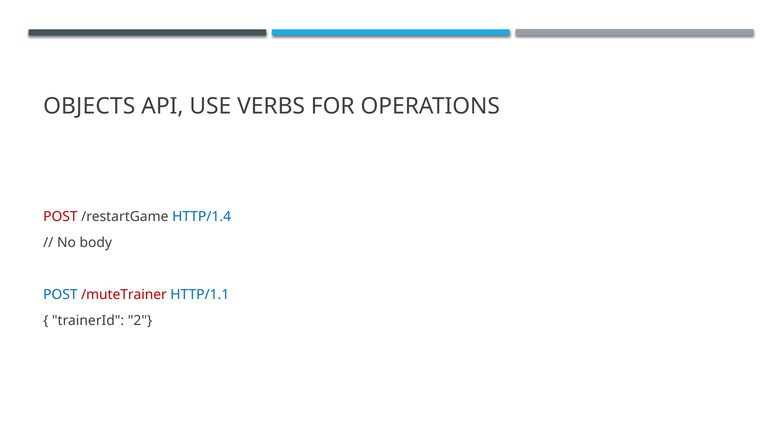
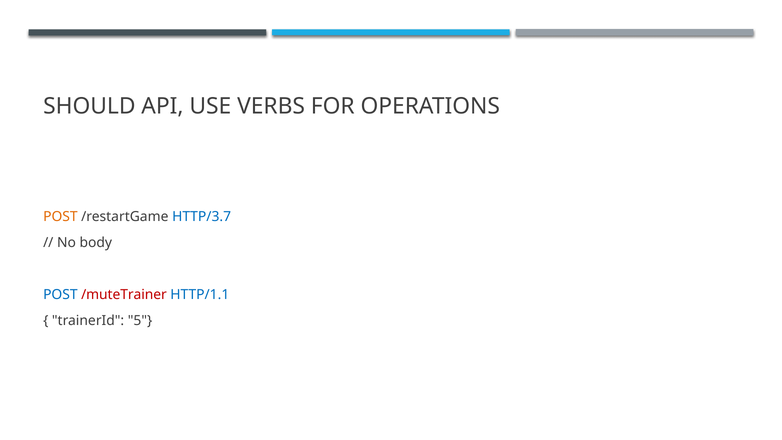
OBJECTS: OBJECTS -> SHOULD (89, 106)
POST colour: red -> orange (60, 217)
HTTP/1.4: HTTP/1.4 -> HTTP/3.7 (202, 217)
2: 2 -> 5 (140, 320)
